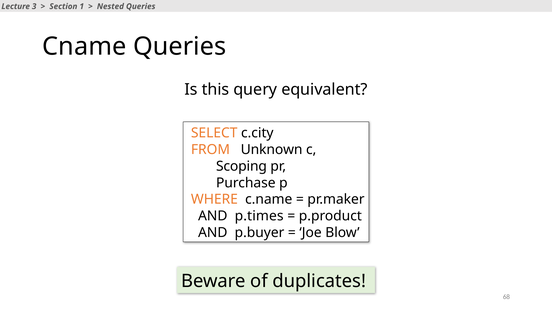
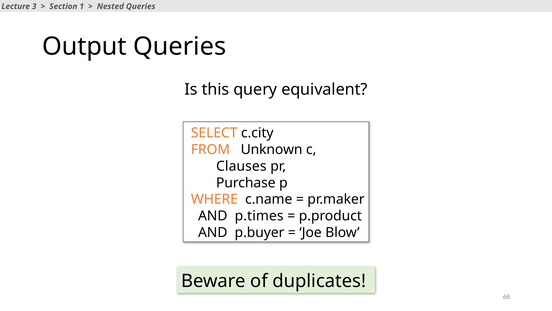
Cname: Cname -> Output (84, 46)
Scoping: Scoping -> Clauses (241, 166)
